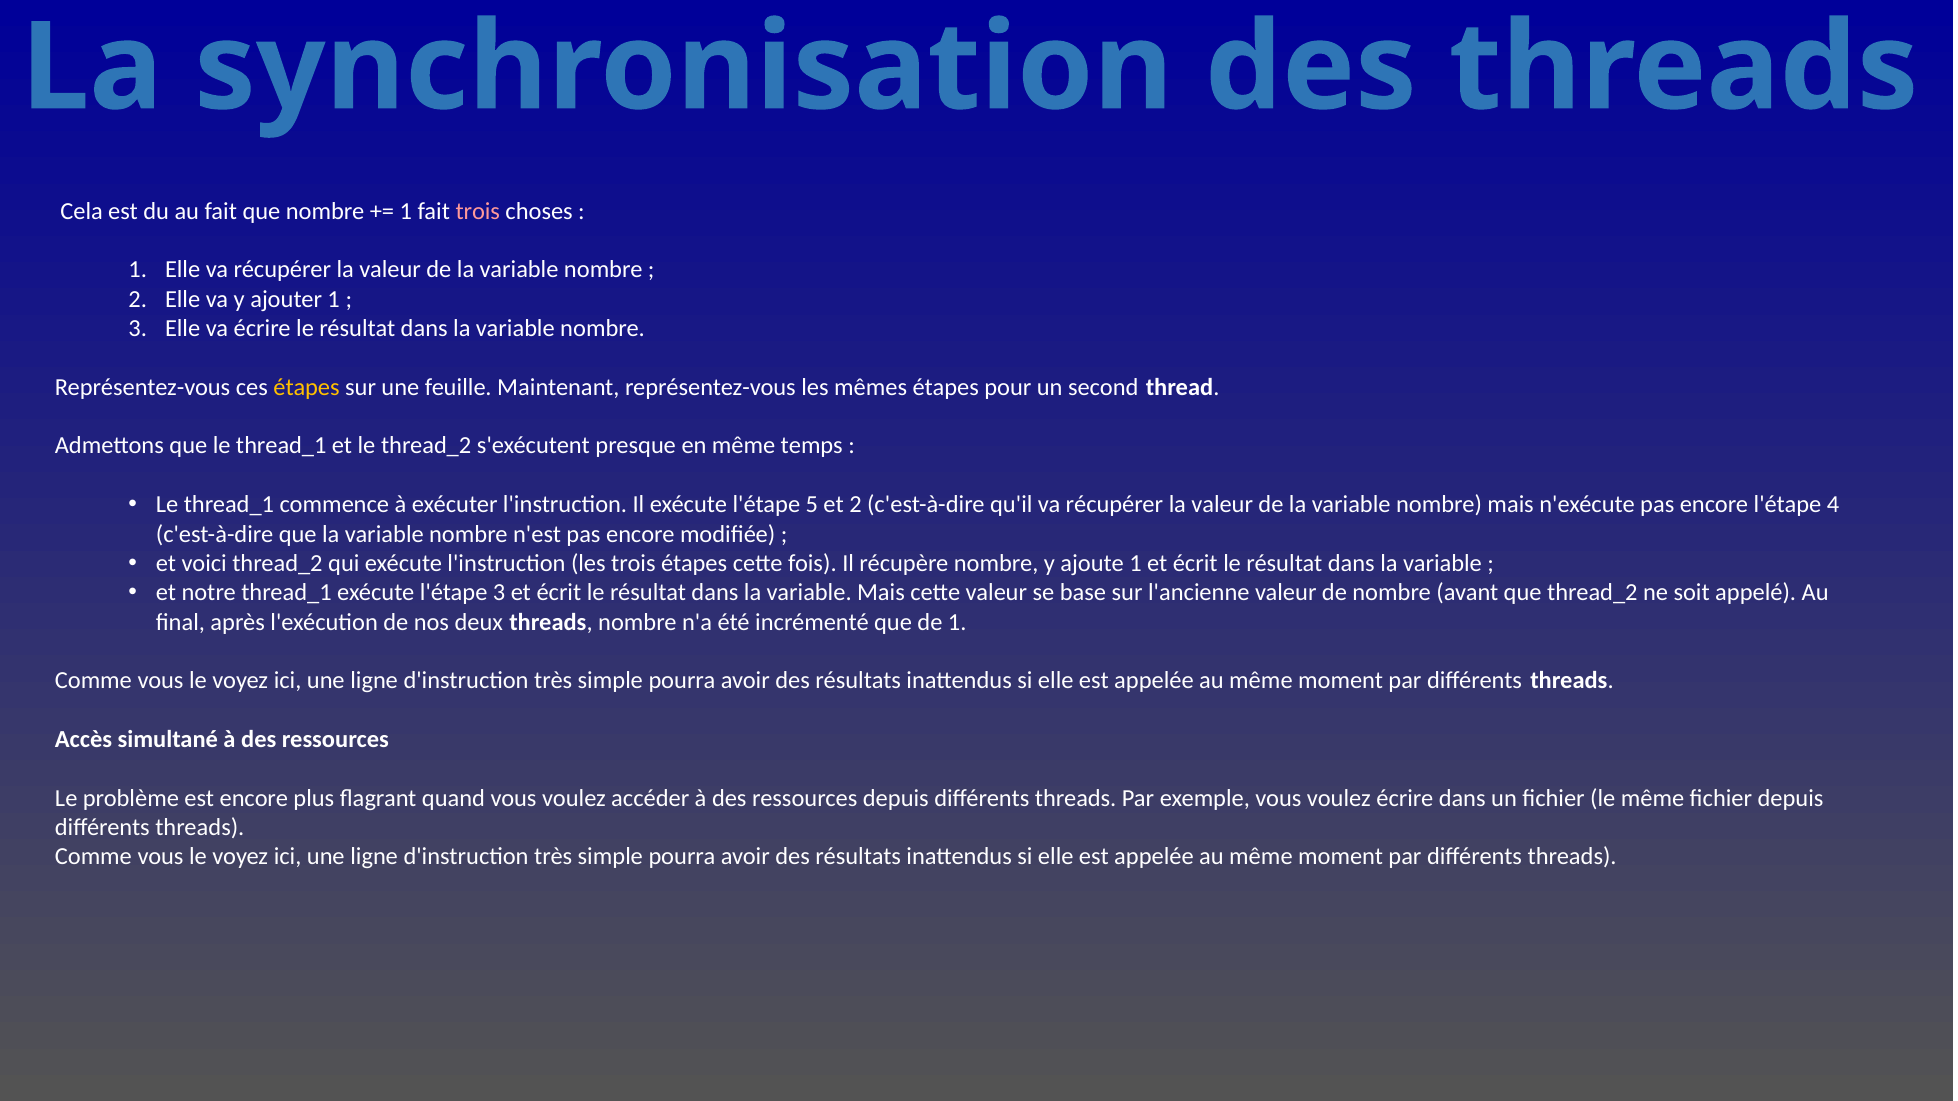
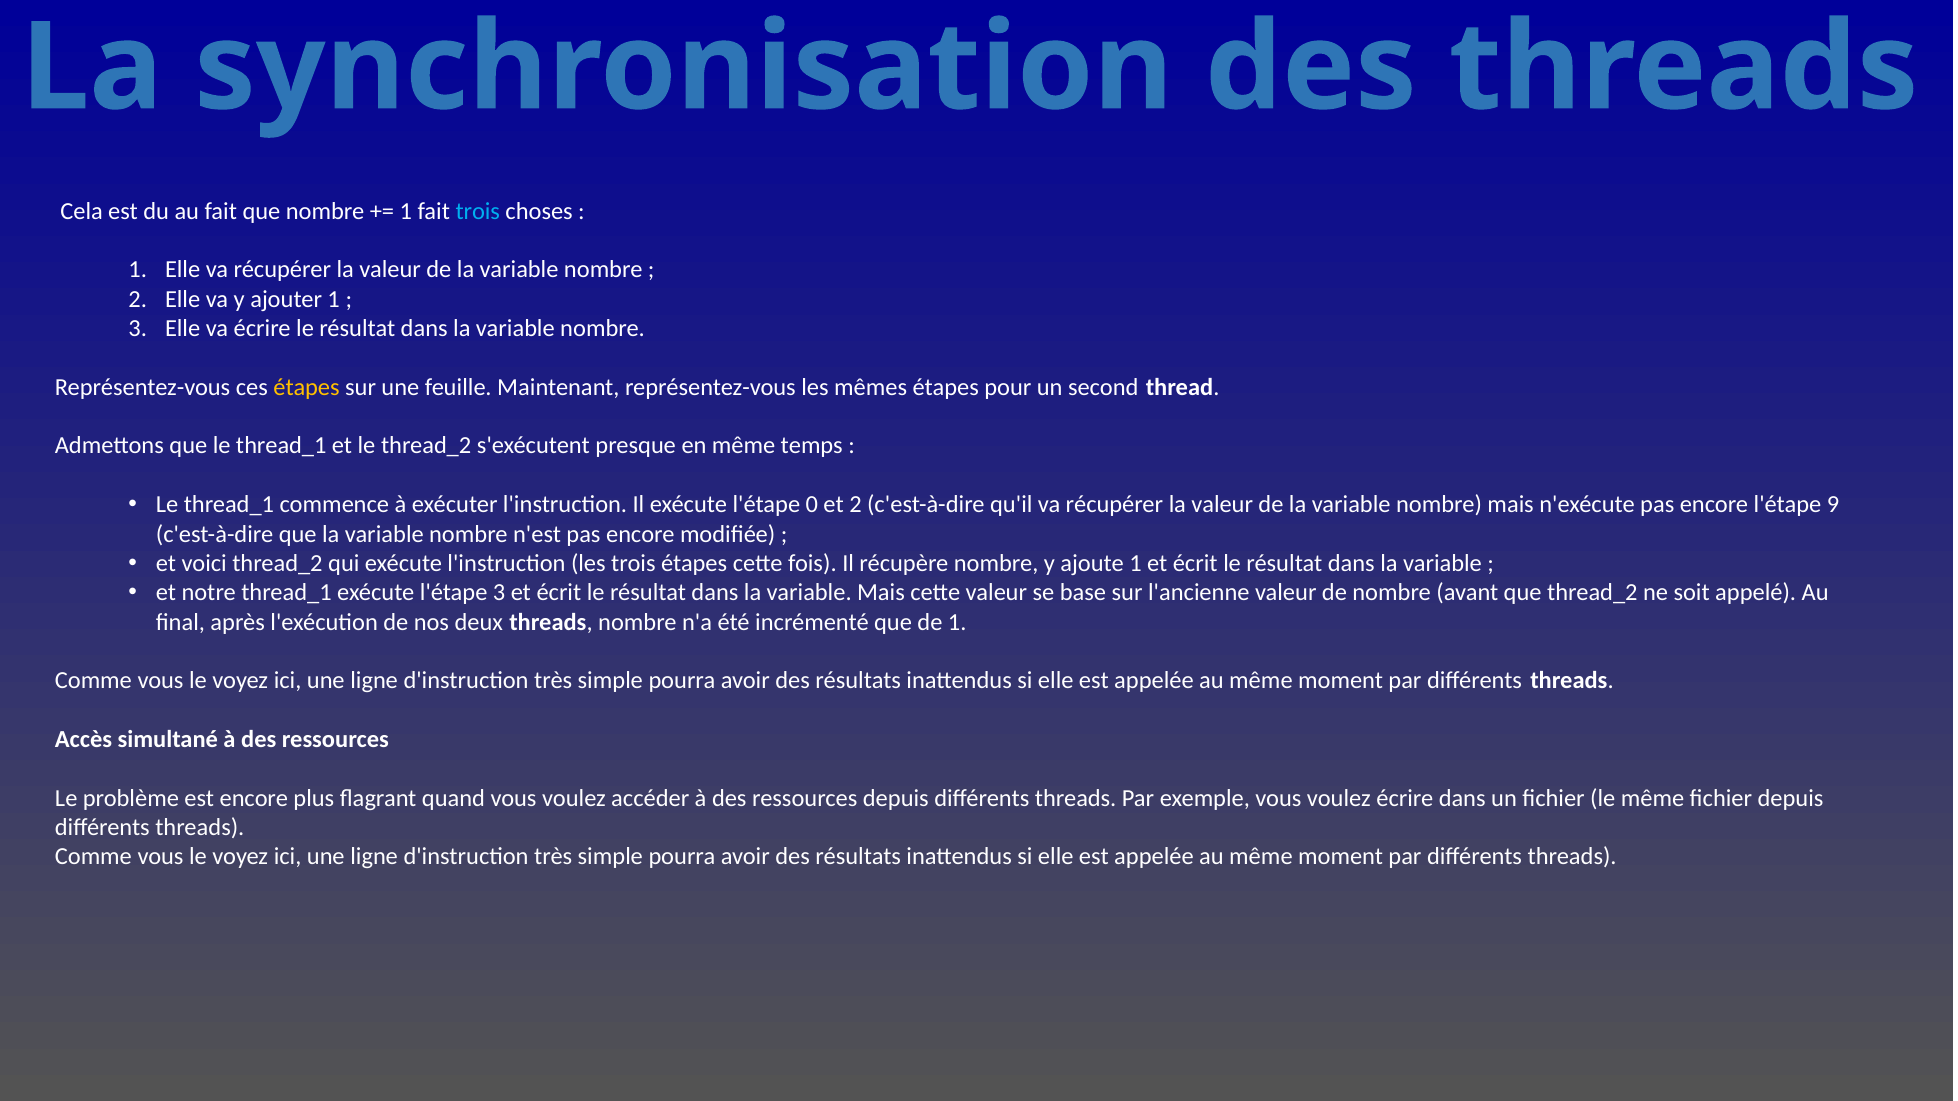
trois colour: pink -> light blue (478, 211)
5: 5 -> 0 (812, 505)
4: 4 -> 9 (1833, 505)
